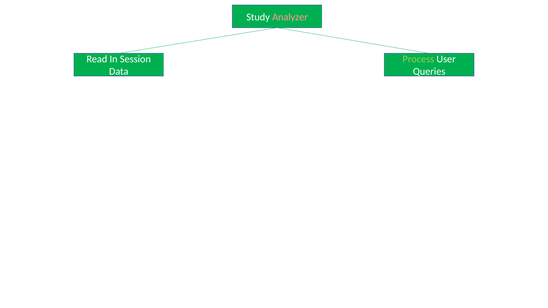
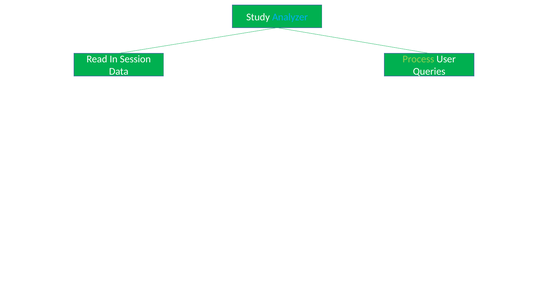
Analyzer colour: pink -> light blue (290, 17)
